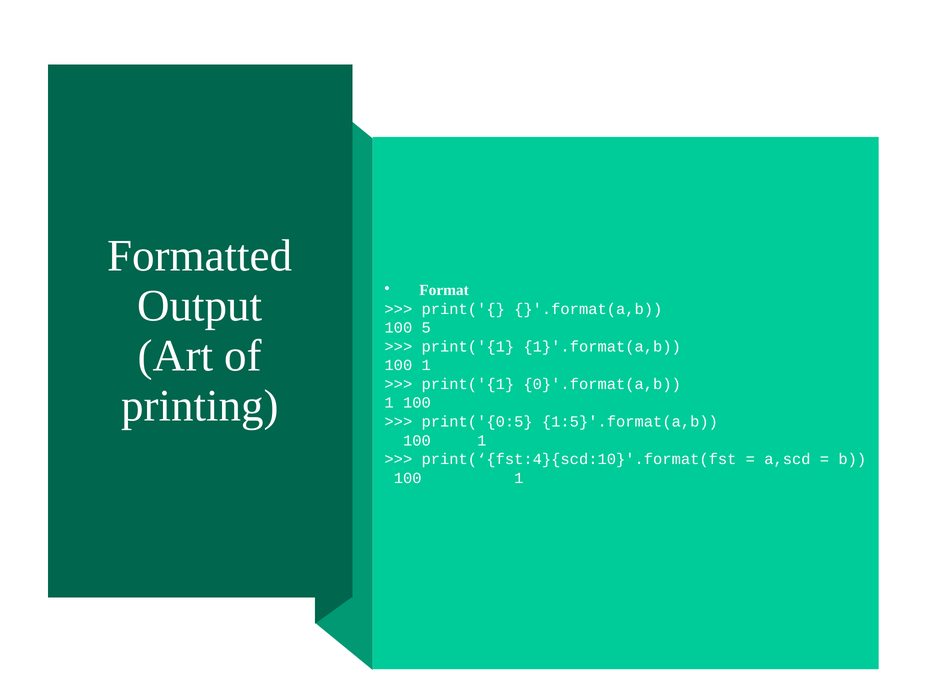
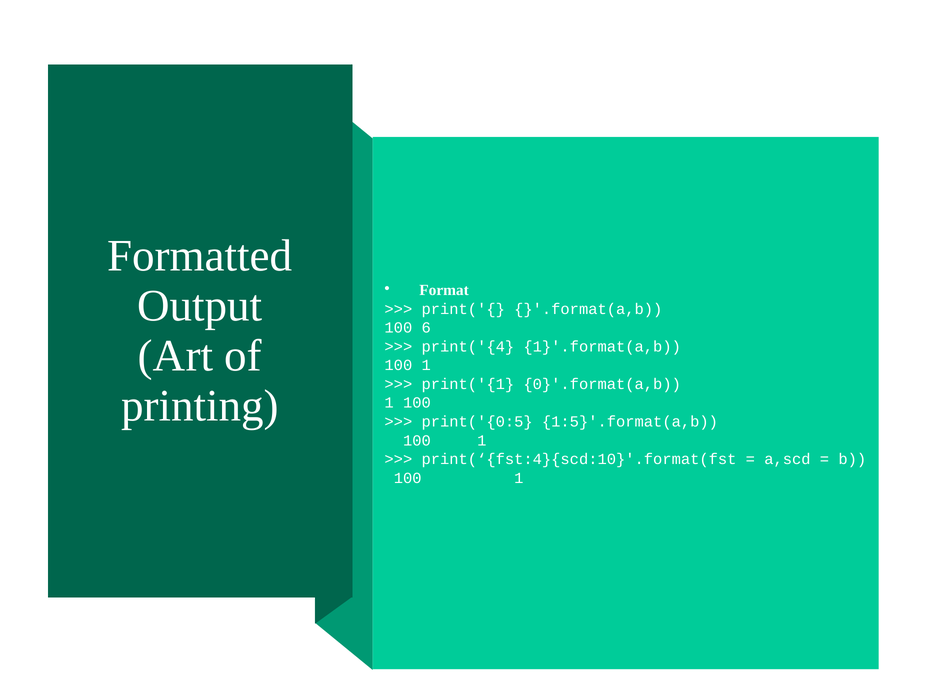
5: 5 -> 6 (426, 328)
print('{1: print('{1 -> print('{4 (468, 347)
